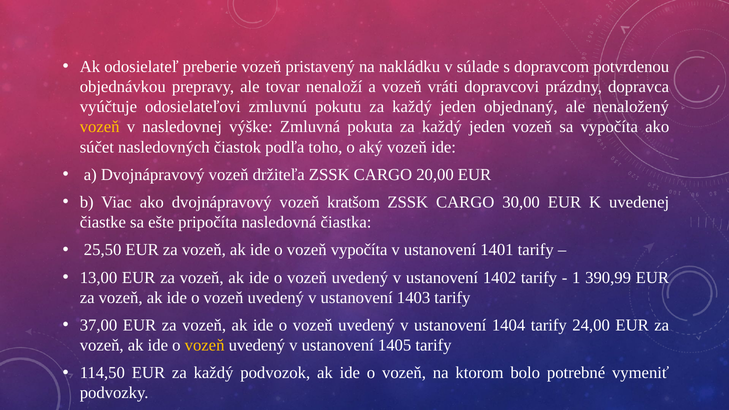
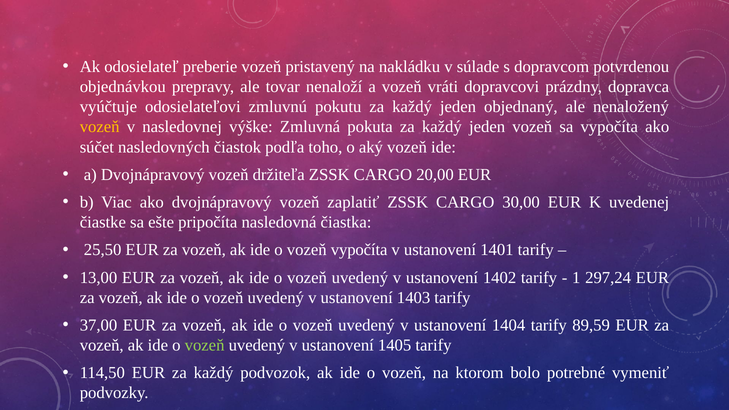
kratšom: kratšom -> zaplatiť (353, 202)
390,99: 390,99 -> 297,24 (608, 278)
24,00: 24,00 -> 89,59 (591, 325)
vozeň colour: yellow -> light green (205, 345)
